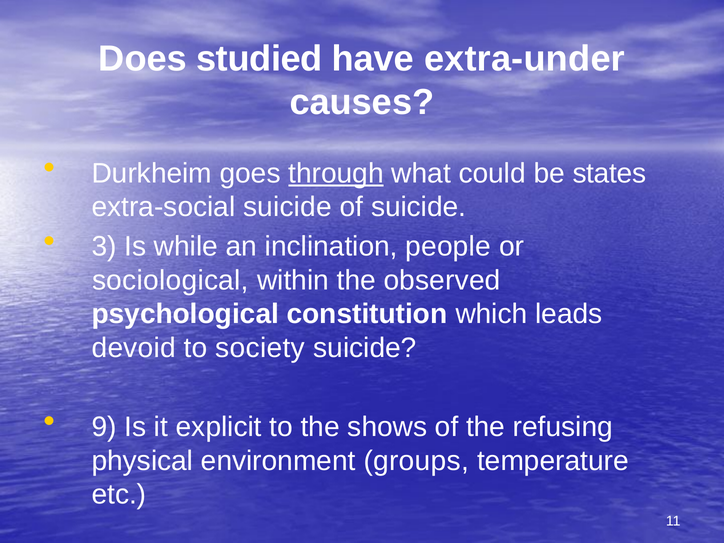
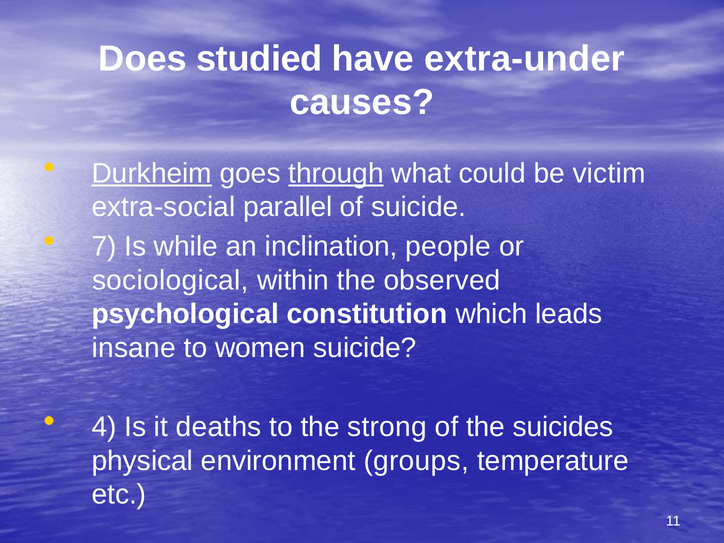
Durkheim underline: none -> present (152, 173)
states: states -> victim (609, 173)
extra-social suicide: suicide -> parallel (288, 207)
3: 3 -> 7 (104, 247)
devoid: devoid -> insane (134, 348)
society: society -> women (260, 348)
9: 9 -> 4 (104, 427)
explicit: explicit -> deaths (219, 427)
shows: shows -> strong (387, 427)
refusing: refusing -> suicides (563, 427)
